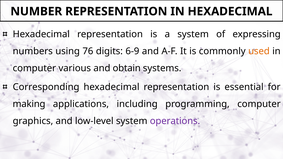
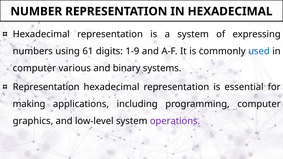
76: 76 -> 61 (88, 51)
6-9: 6-9 -> 1-9 (132, 51)
used colour: orange -> blue (259, 51)
obtain: obtain -> binary (127, 68)
Corresponding: Corresponding -> Representation (46, 87)
